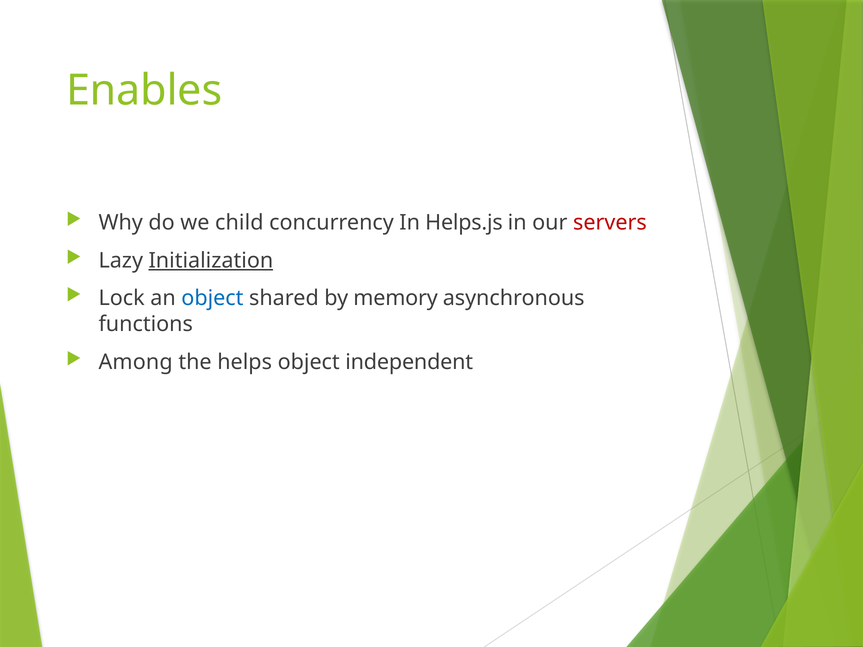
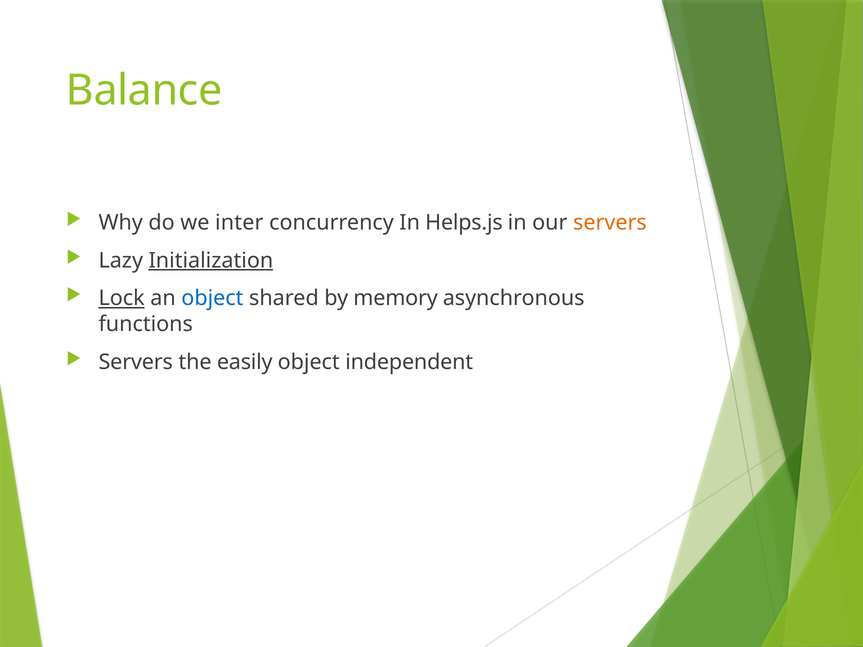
Enables: Enables -> Balance (144, 91)
child: child -> inter (239, 223)
servers colour: red -> orange (610, 223)
Lock underline: none -> present (122, 298)
Among: Among -> Servers (136, 362)
helps: helps -> easily (245, 362)
